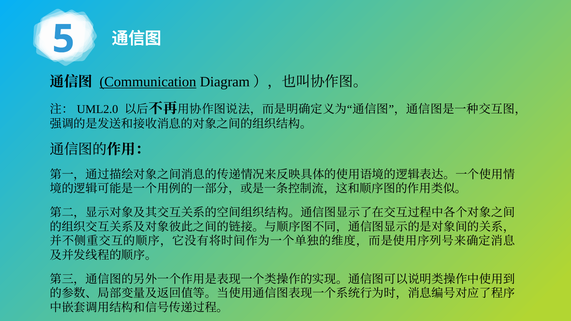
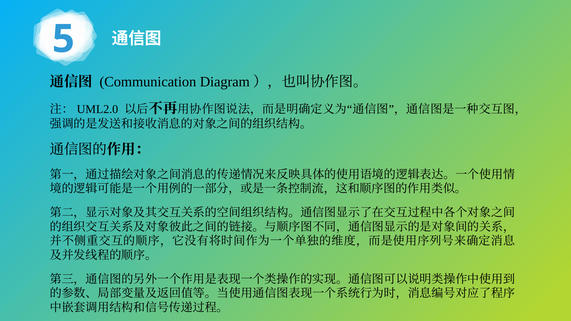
Communication underline: present -> none (148, 82)
